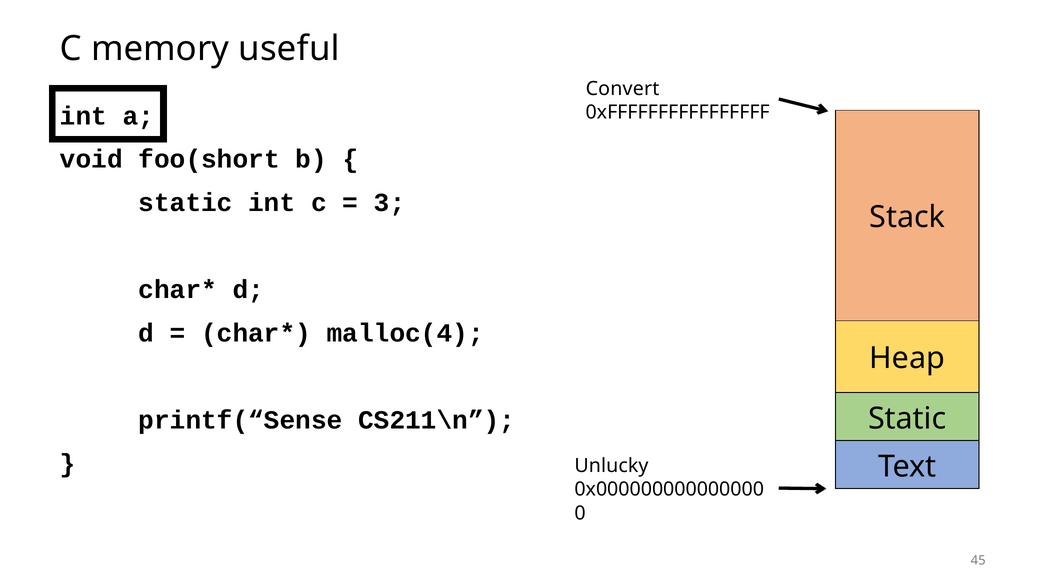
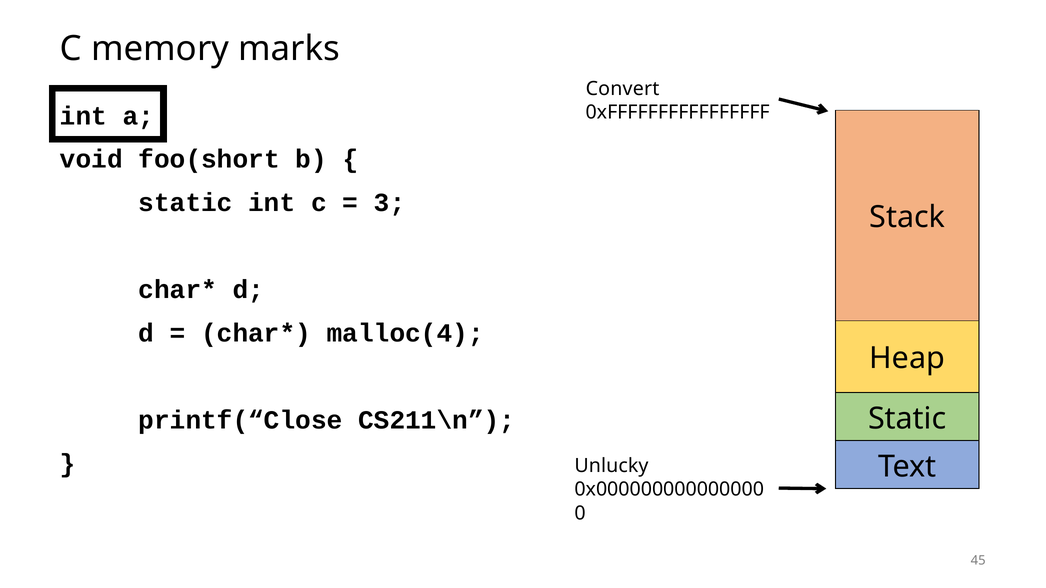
useful: useful -> marks (289, 49)
printf(“Sense: printf(“Sense -> printf(“Close (240, 420)
